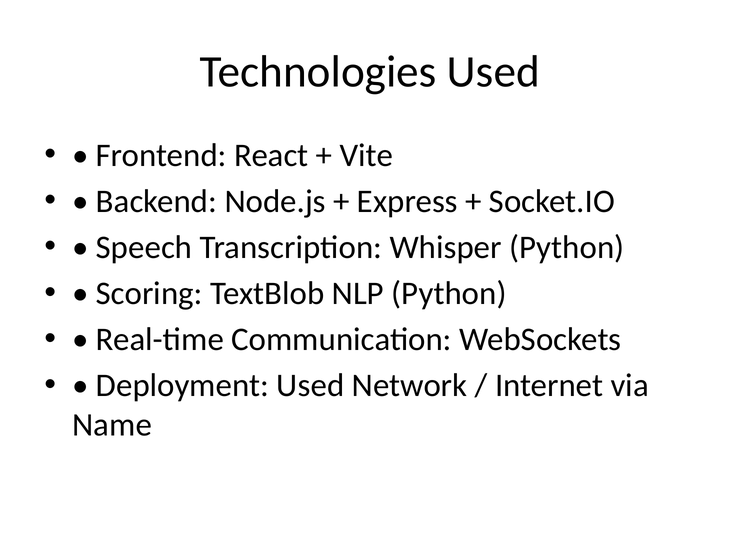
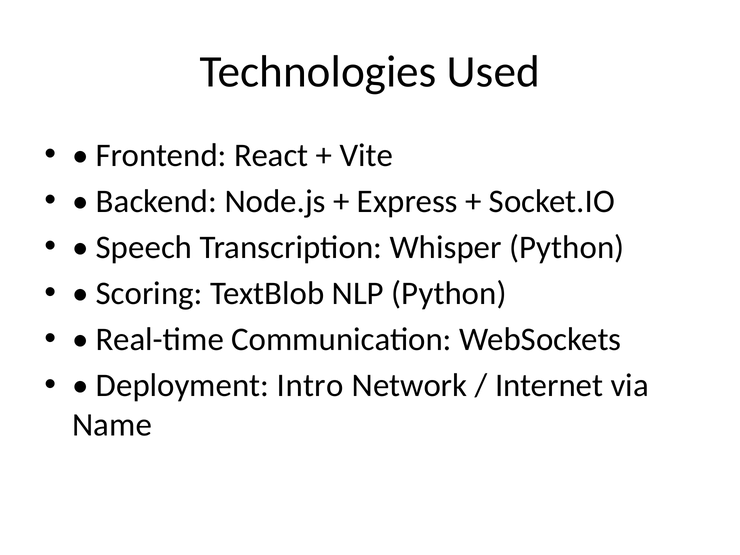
Deployment Used: Used -> Intro (310, 386)
